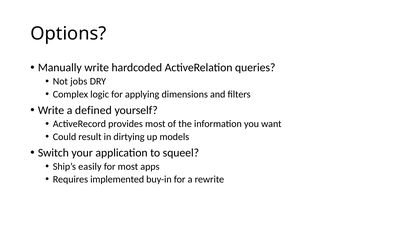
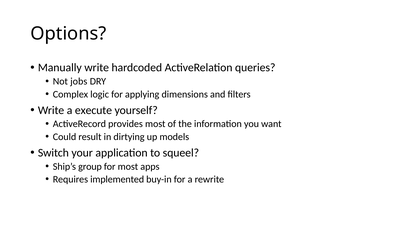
defined: defined -> execute (93, 110)
easily: easily -> group (90, 166)
